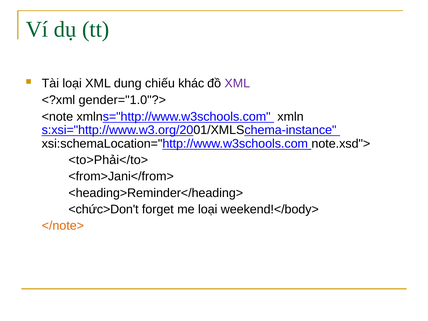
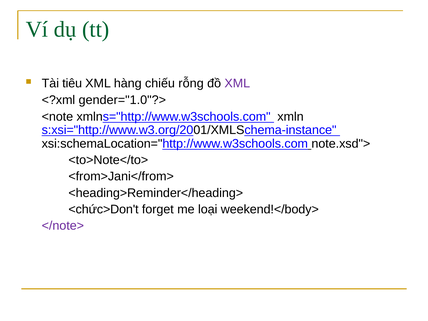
Tài loại: loại -> tiêu (72, 84)
dung: dung -> hàng (128, 84)
khác: khác -> rỗng (191, 84)
<to>Phải</to>: <to>Phải</to> -> <to>Note</to> (108, 160)
</note> colour: orange -> purple (63, 226)
